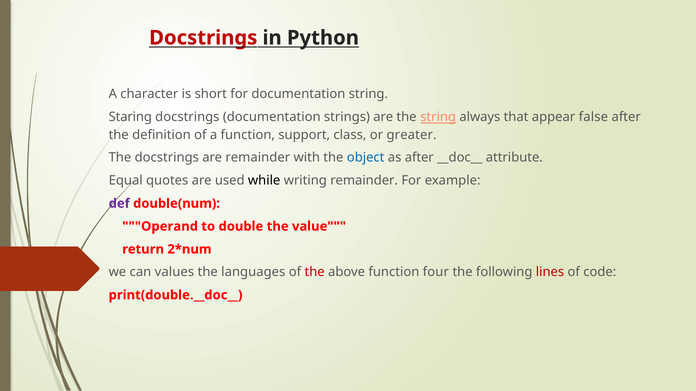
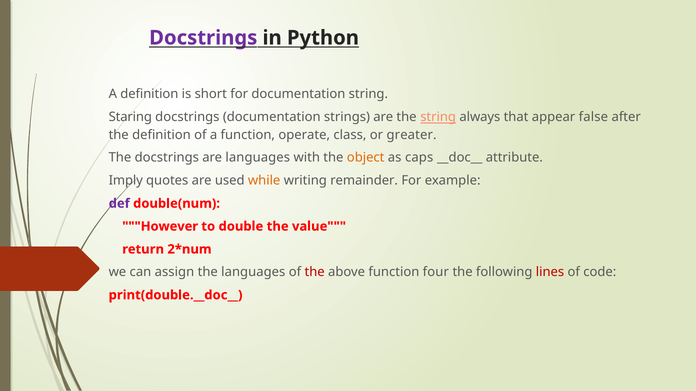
Docstrings colour: red -> purple (203, 38)
A character: character -> definition (149, 94)
support: support -> operate (304, 135)
are remainder: remainder -> languages (258, 158)
object colour: blue -> orange (366, 158)
as after: after -> caps (419, 158)
Equal: Equal -> Imply (126, 181)
while colour: black -> orange (264, 181)
Operand: Operand -> However (160, 227)
values: values -> assign (174, 272)
